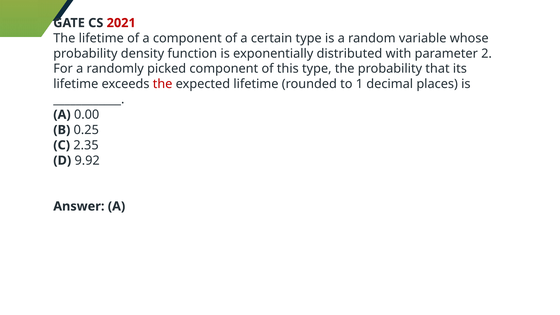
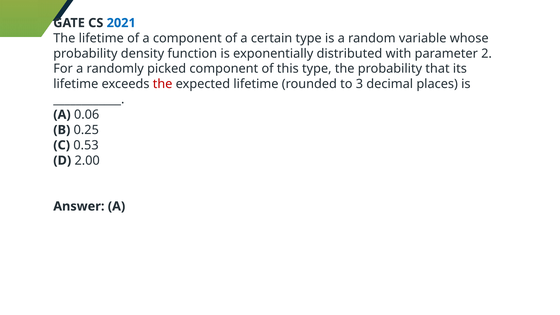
2021 colour: red -> blue (121, 23)
1: 1 -> 3 (359, 84)
0.00: 0.00 -> 0.06 (87, 115)
2.35: 2.35 -> 0.53 (86, 145)
9.92: 9.92 -> 2.00 (87, 160)
